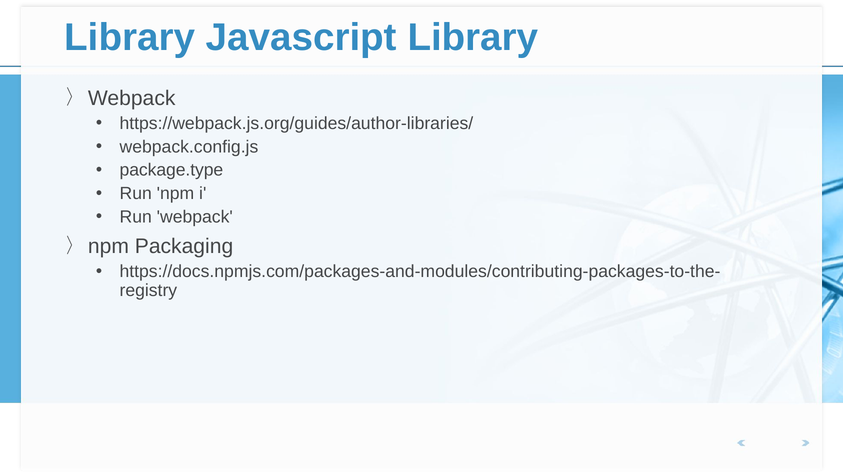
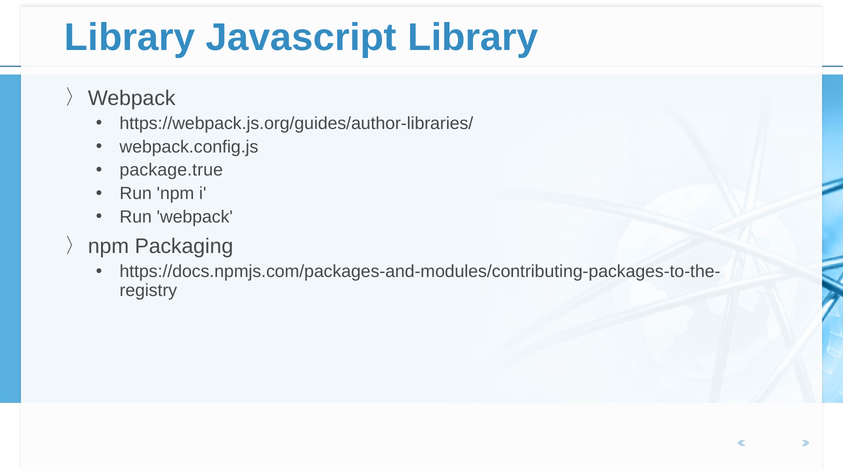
package.type: package.type -> package.true (171, 170)
